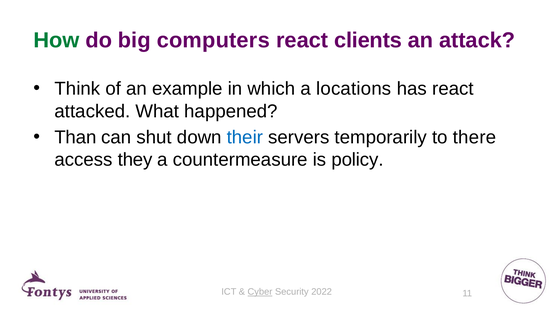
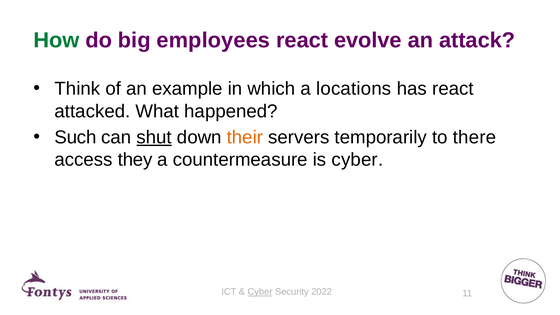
computers: computers -> employees (213, 40)
clients: clients -> evolve (368, 40)
Than: Than -> Such (75, 137)
shut underline: none -> present (154, 137)
their colour: blue -> orange (245, 137)
is policy: policy -> cyber (357, 160)
